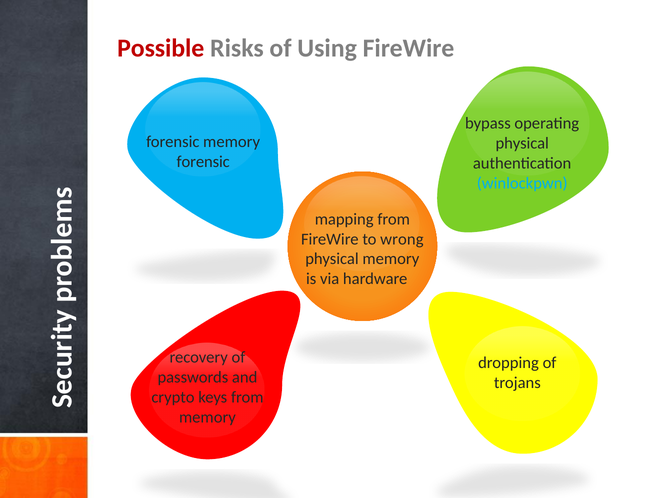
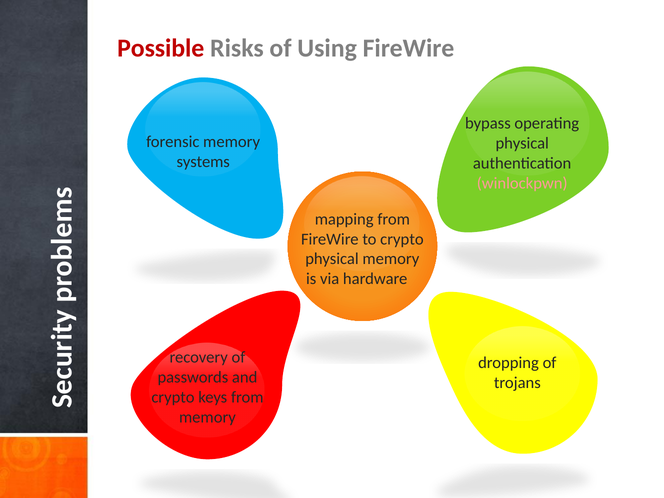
forensic: forensic -> systems (203, 162)
winlockpwn colour: light blue -> pink (522, 183)
to wrong: wrong -> crypto (402, 239)
